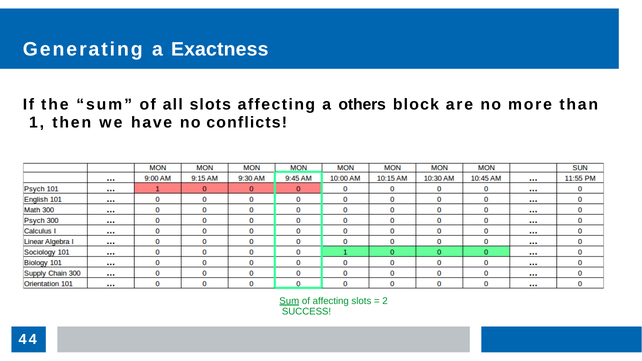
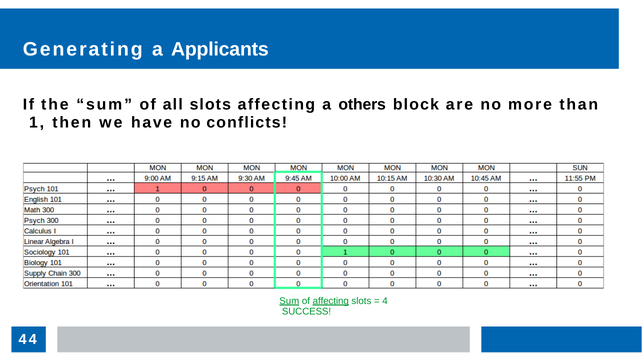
Exactness: Exactness -> Applicants (220, 49)
affecting underline: none -> present (331, 301)
2: 2 -> 4 (385, 301)
